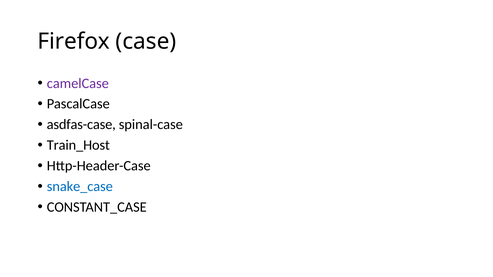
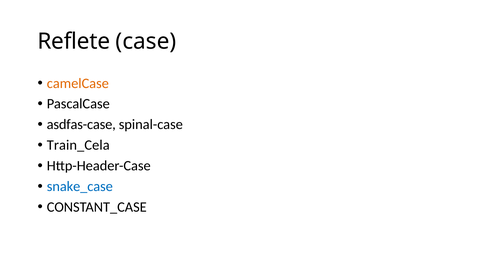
Firefox: Firefox -> Reflete (74, 41)
camelCase colour: purple -> orange (78, 83)
Train_Host: Train_Host -> Train_Cela (78, 145)
